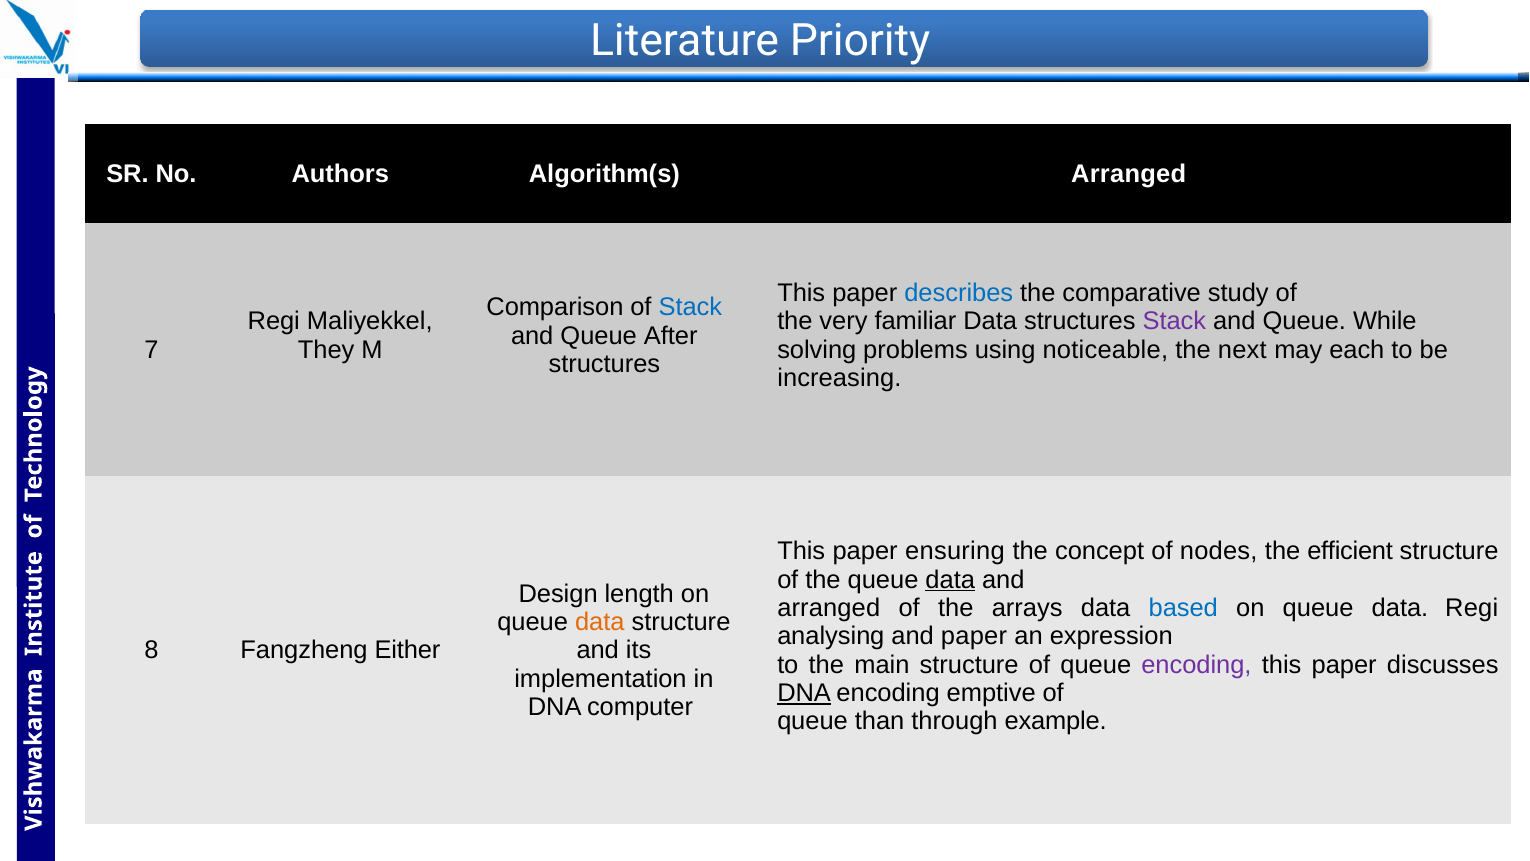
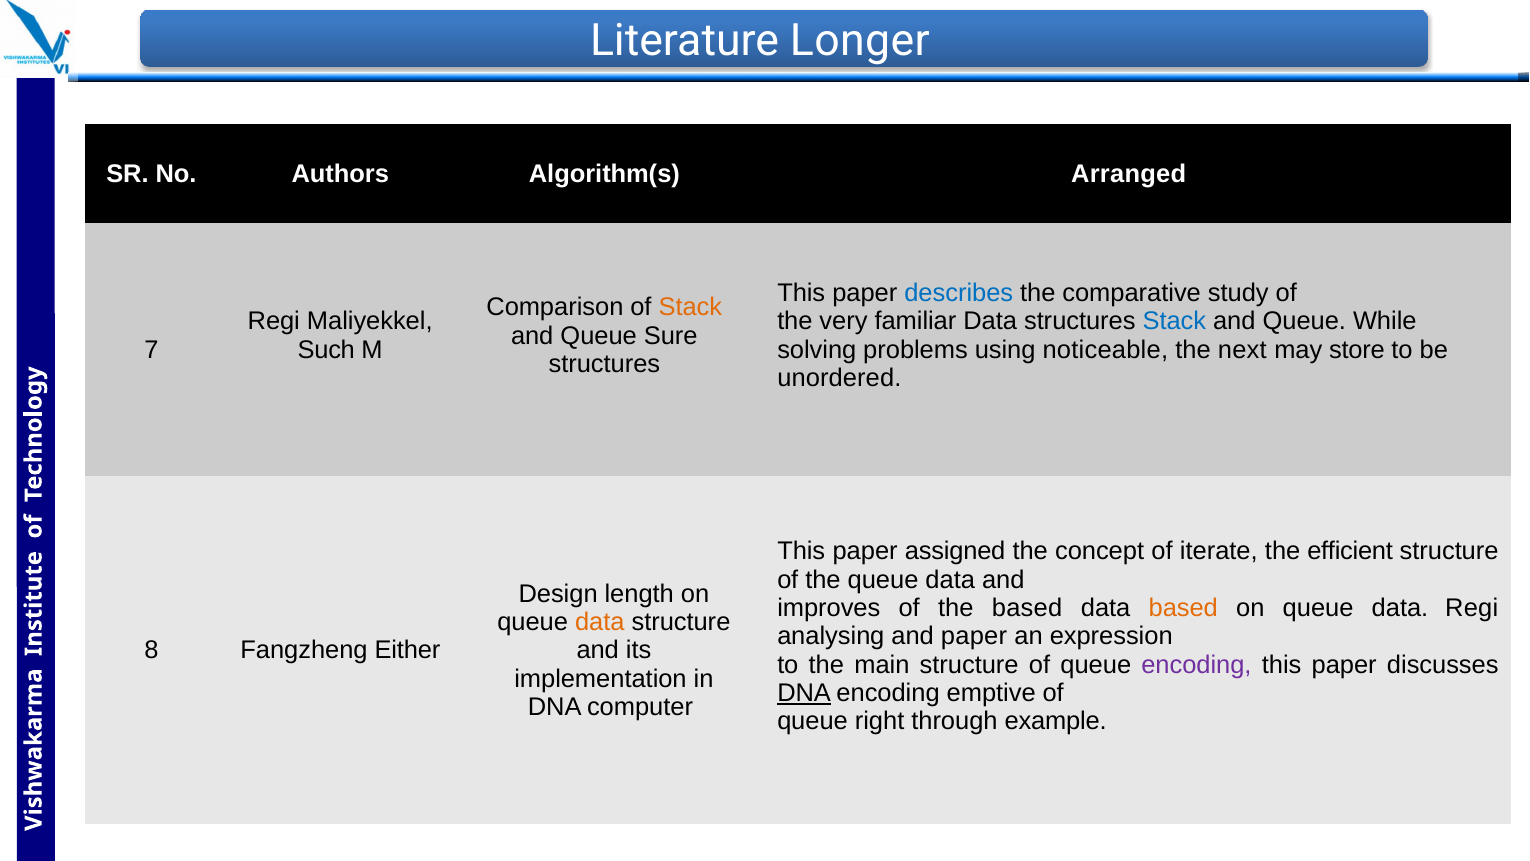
Priority: Priority -> Longer (860, 41)
Stack colour: blue -> orange (690, 307)
Stack colour: purple -> blue (1174, 321)
After: After -> Sure (671, 336)
They: They -> Such (326, 350)
each: each -> store (1357, 350)
increasing: increasing -> unordered (839, 378)
ensuring: ensuring -> assigned (955, 551)
nodes: nodes -> iterate (1219, 551)
data underline: present -> none (950, 579)
arranged: arranged -> improves (829, 608)
the arrays: arrays -> based (1027, 608)
based colour: blue -> orange (1183, 608)
than: than -> right (880, 721)
